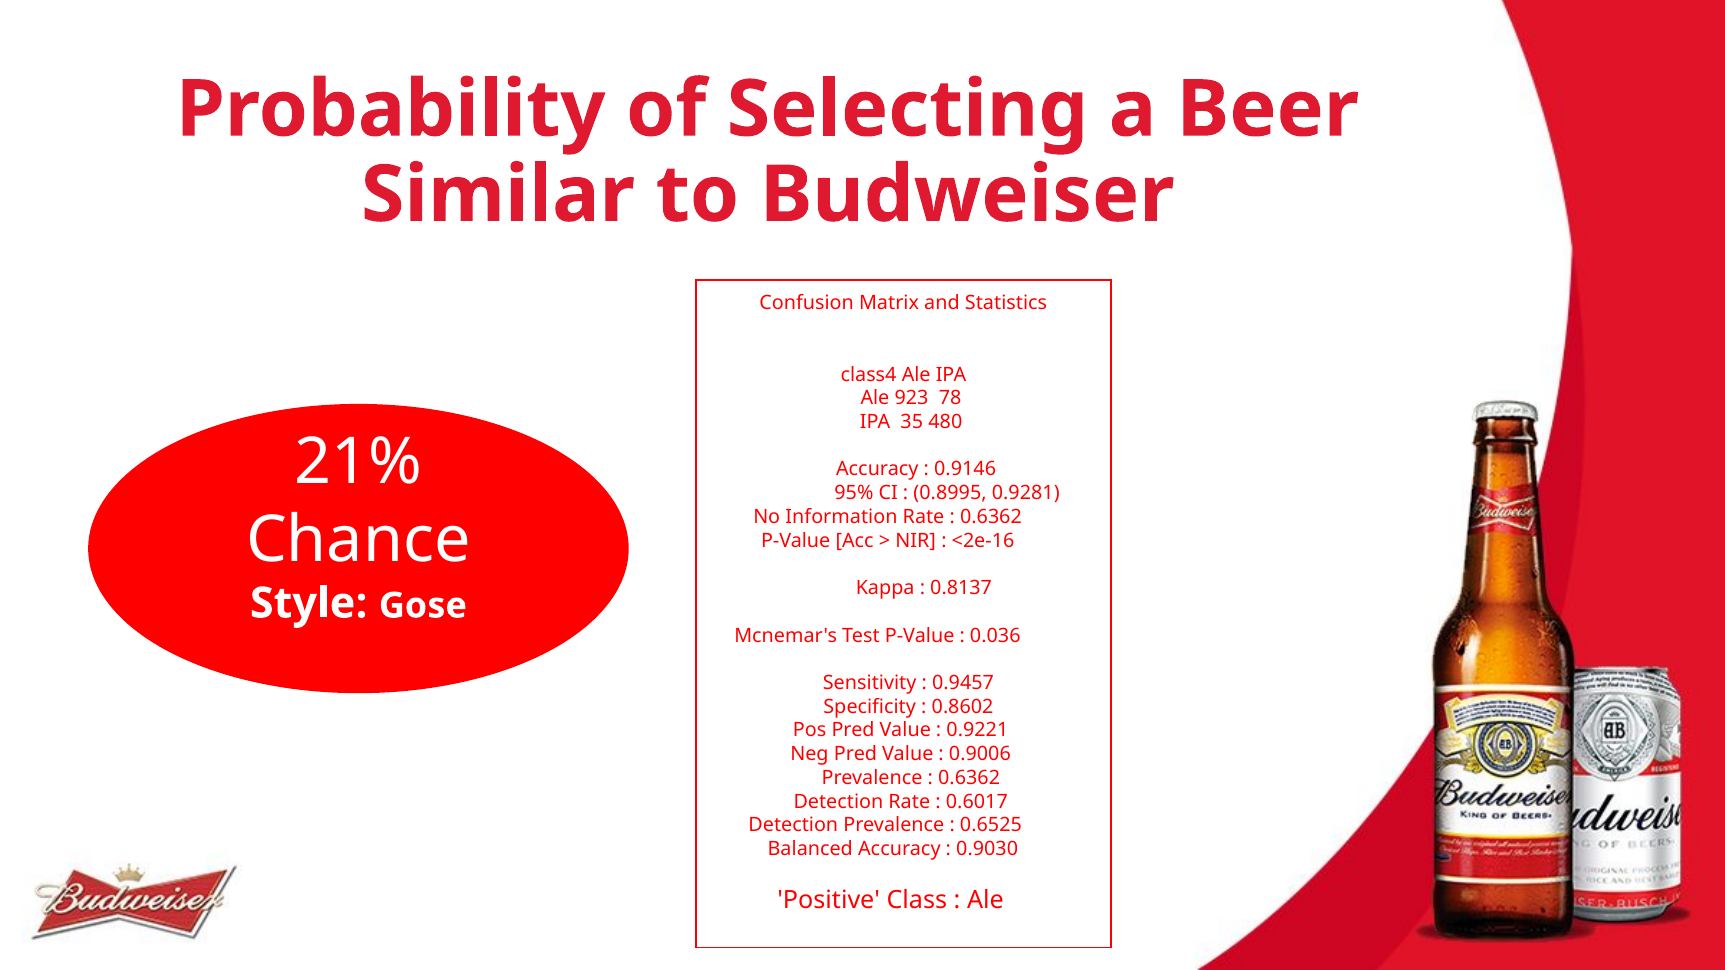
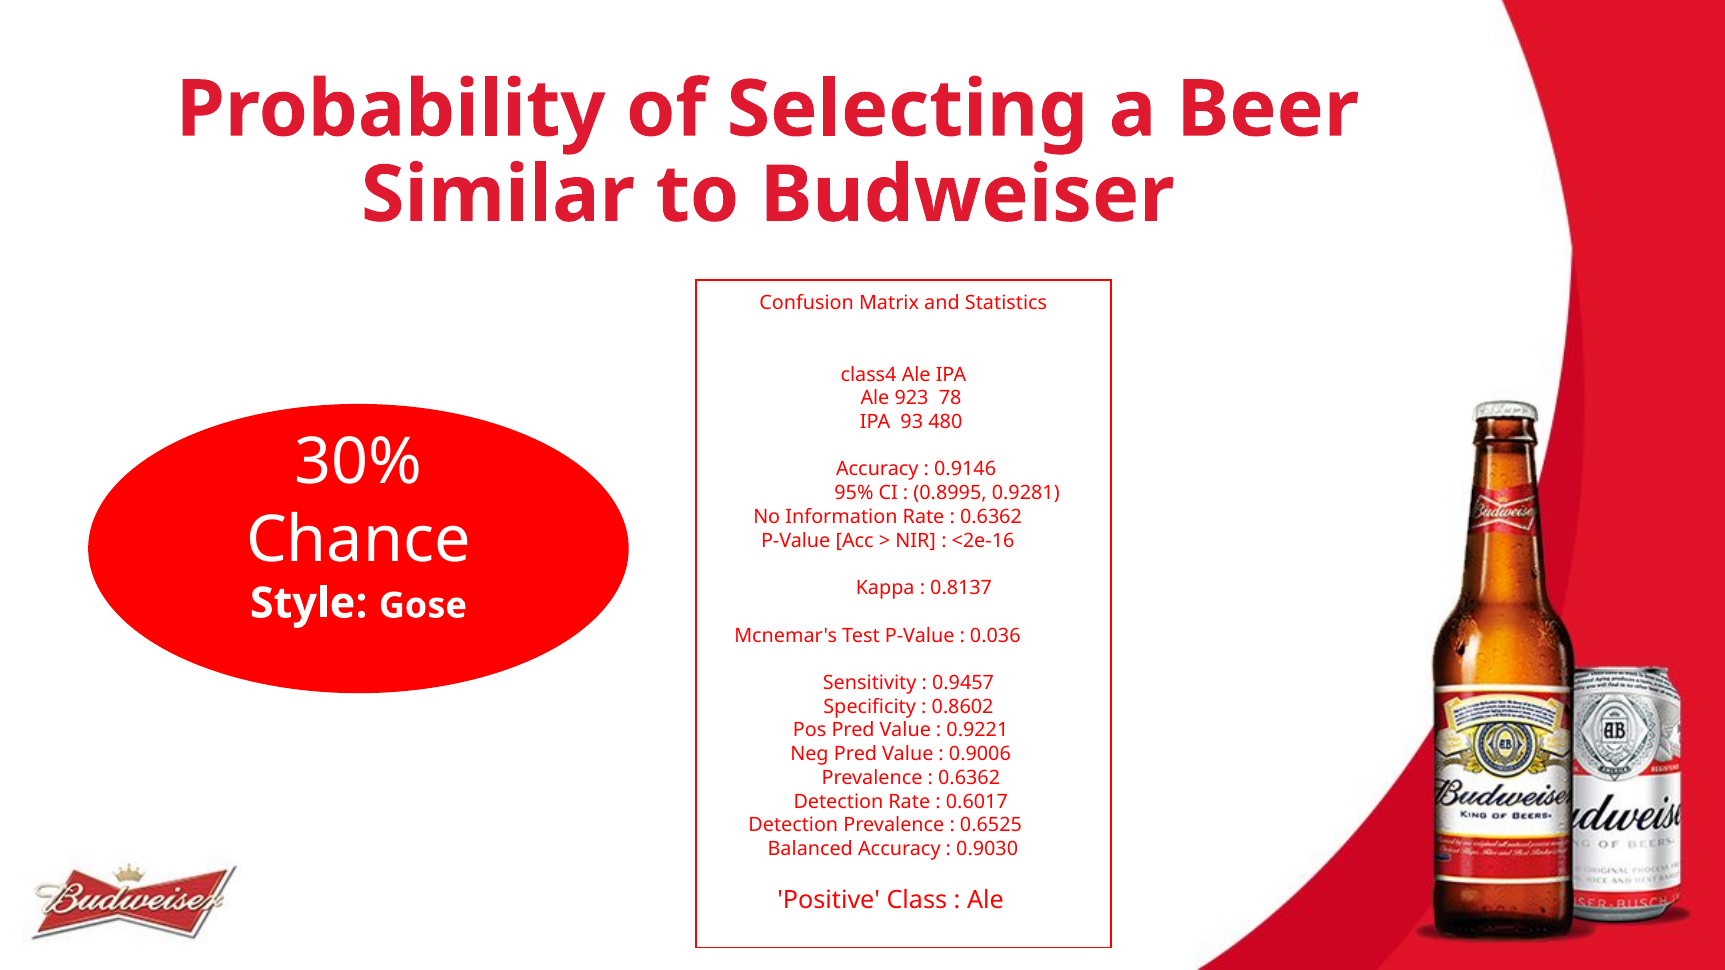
35: 35 -> 93 (912, 422)
21%: 21% -> 30% (358, 463)
